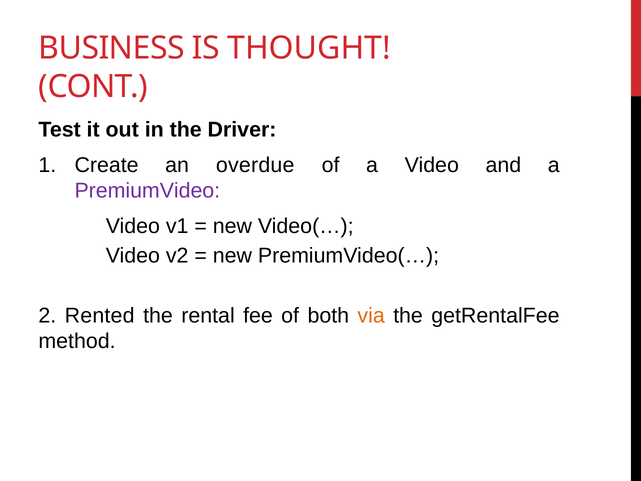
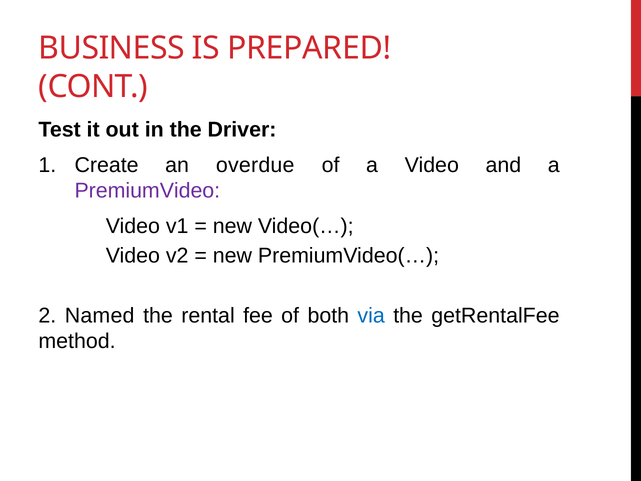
THOUGHT: THOUGHT -> PREPARED (309, 48)
Rented: Rented -> Named (100, 316)
via colour: orange -> blue (371, 316)
